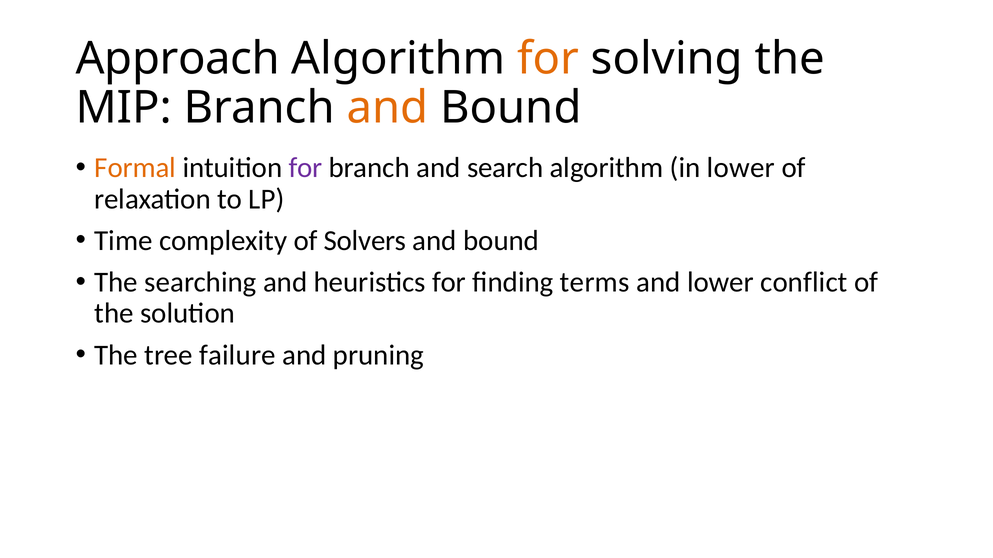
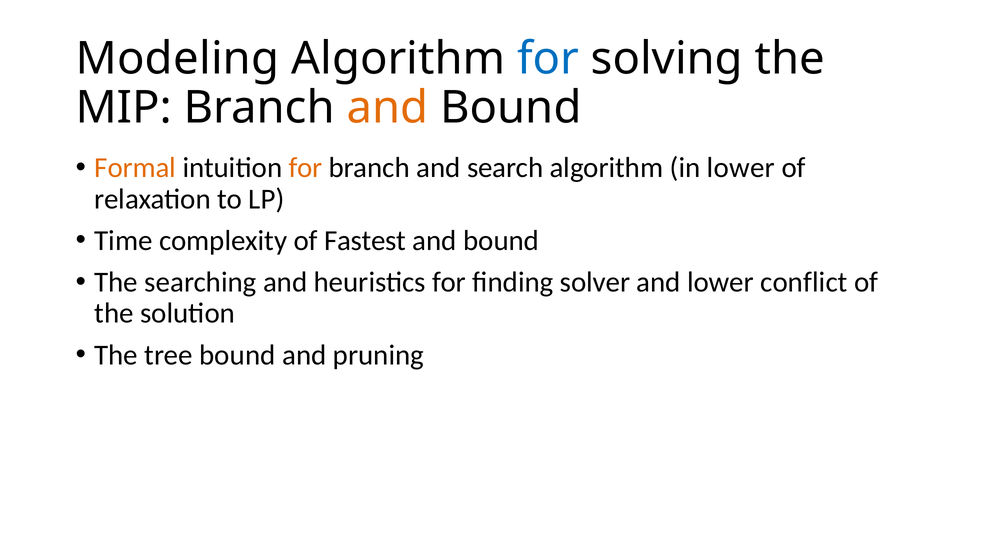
Approach: Approach -> Modeling (178, 59)
for colour: orange -> blue (548, 59)
for colour: purple -> orange (306, 168)
Solvers: Solvers -> Fastest (365, 241)
terms: terms -> solver (595, 282)
tree failure: failure -> bound (237, 355)
